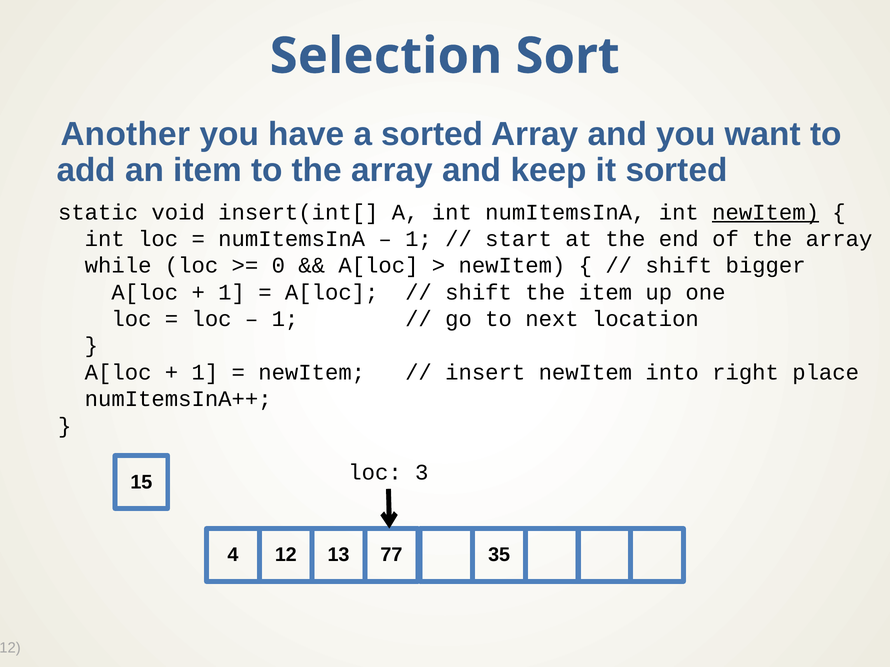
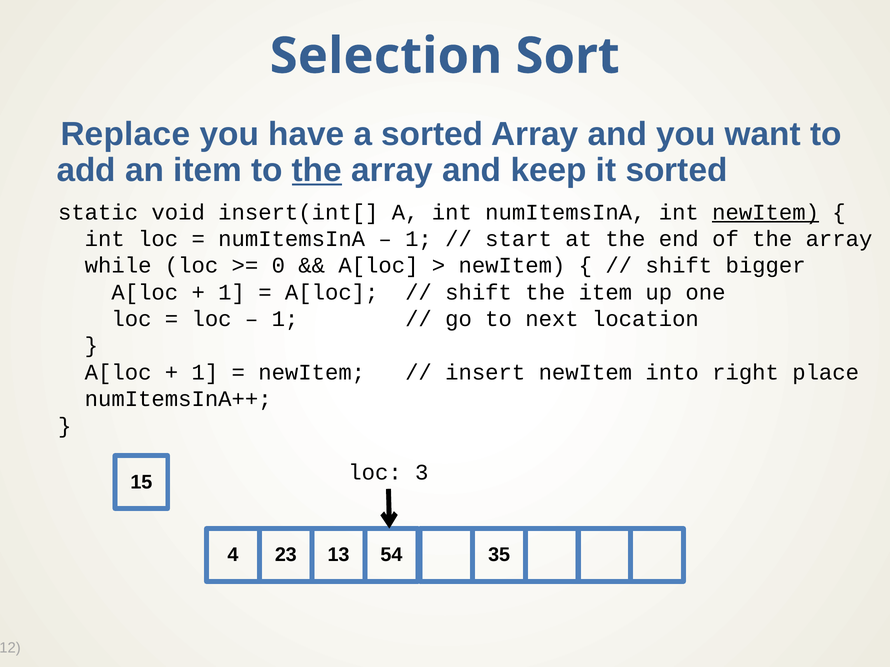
Another: Another -> Replace (125, 134)
the underline: none -> present (317, 170)
4 12: 12 -> 23 (286, 555)
77: 77 -> 54 (391, 555)
